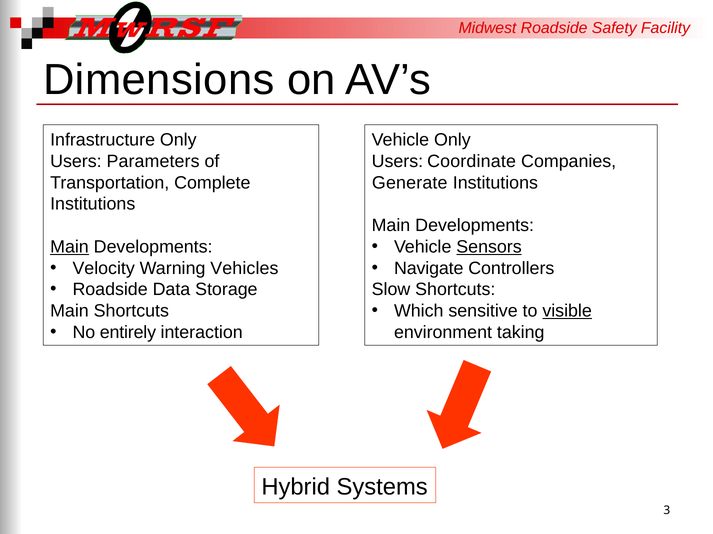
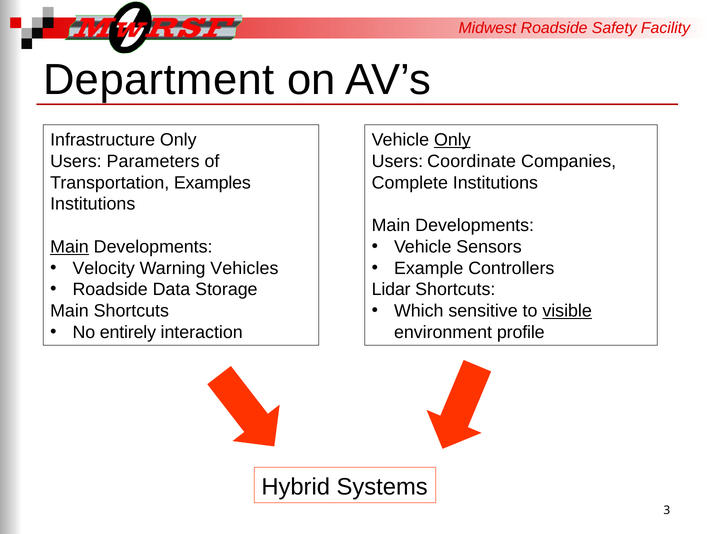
Dimensions: Dimensions -> Department (159, 80)
Only underline: none -> present (452, 140)
Complete: Complete -> Examples (212, 183)
Generate: Generate -> Complete (410, 183)
Sensors underline: present -> none (489, 247)
Navigate: Navigate -> Example (429, 269)
Slow: Slow -> Lidar (391, 290)
taking: taking -> profile (521, 333)
